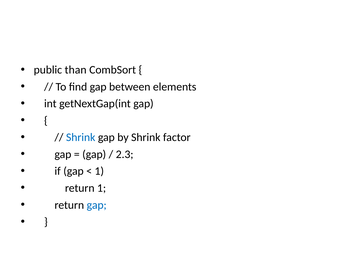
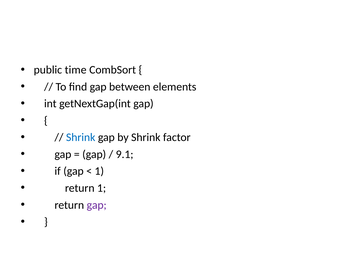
than: than -> time (76, 70)
2.3: 2.3 -> 9.1 (125, 155)
gap colour: blue -> purple (97, 205)
